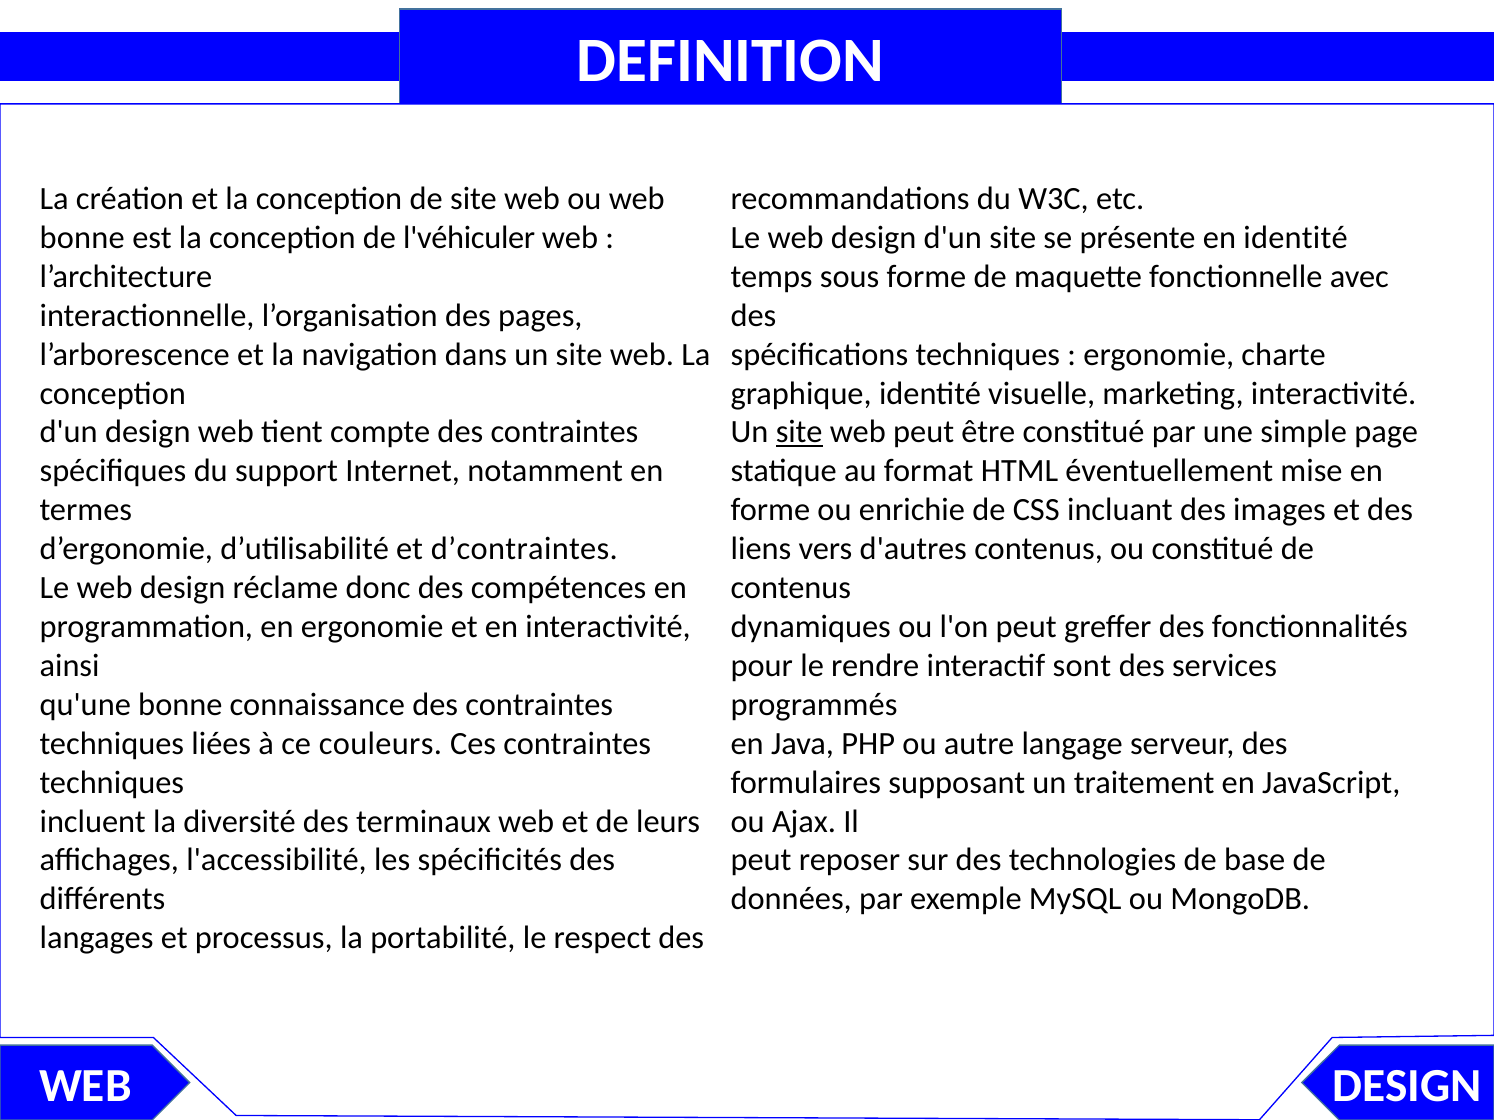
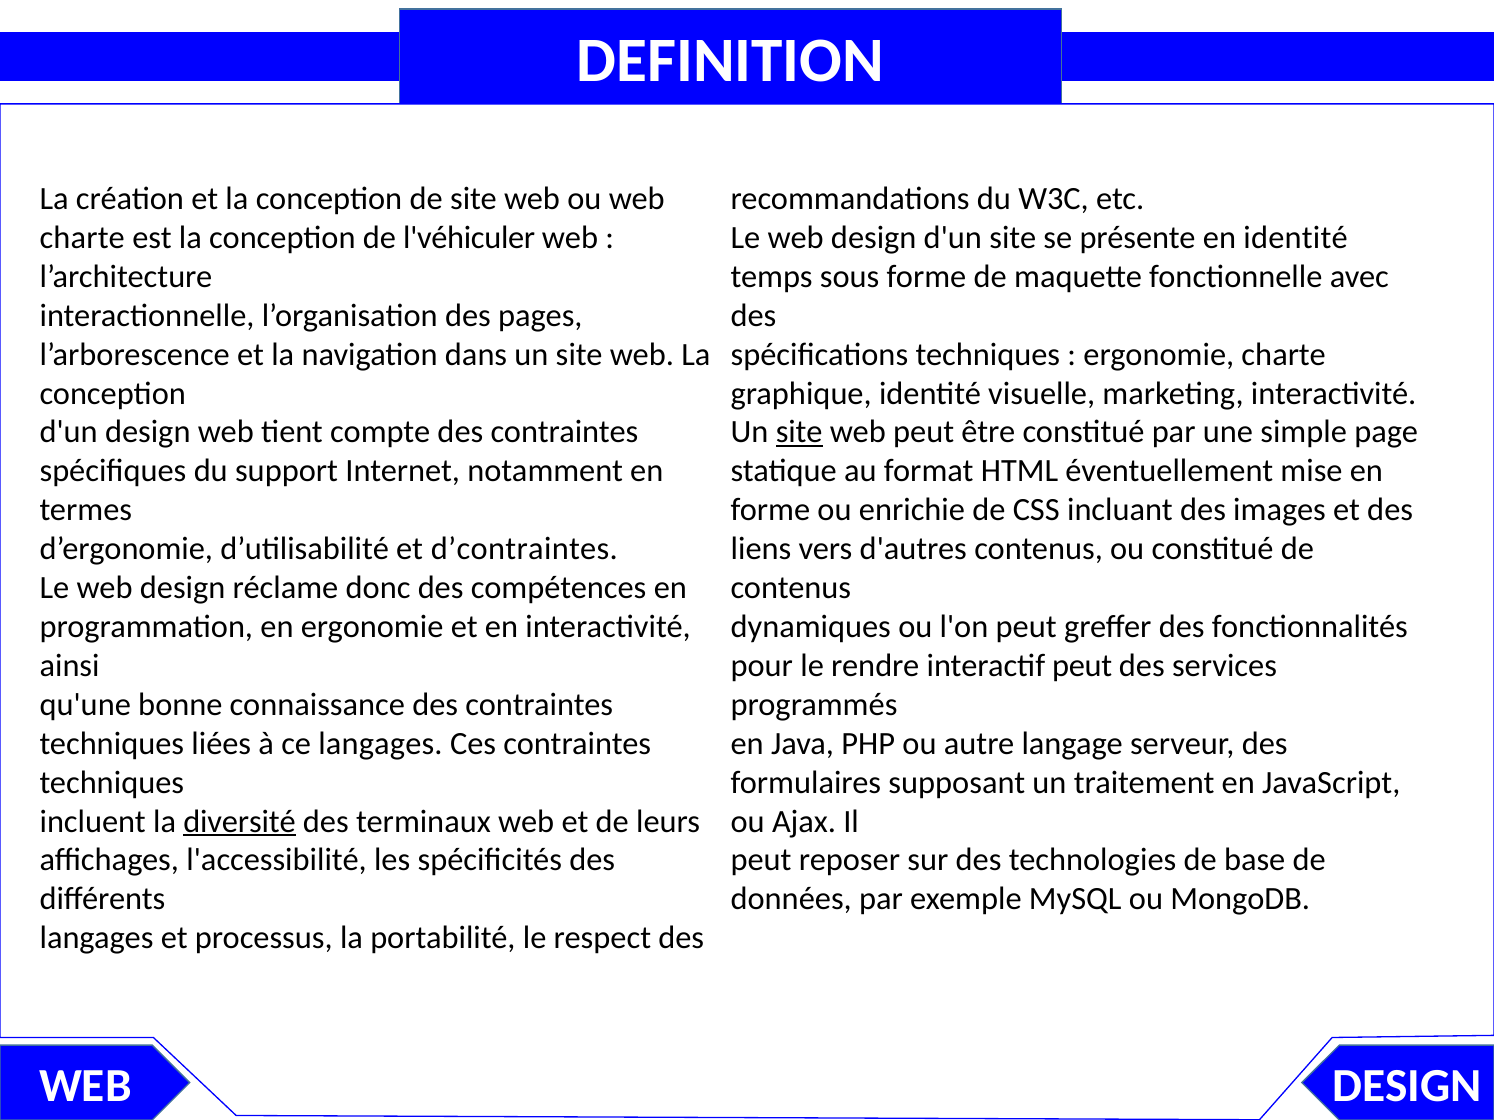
bonne: bonne -> charte (82, 238)
interactif sont: sont -> peut (1082, 666)
ce couleurs: couleurs -> langages (380, 744)
diversité underline: none -> present (240, 822)
